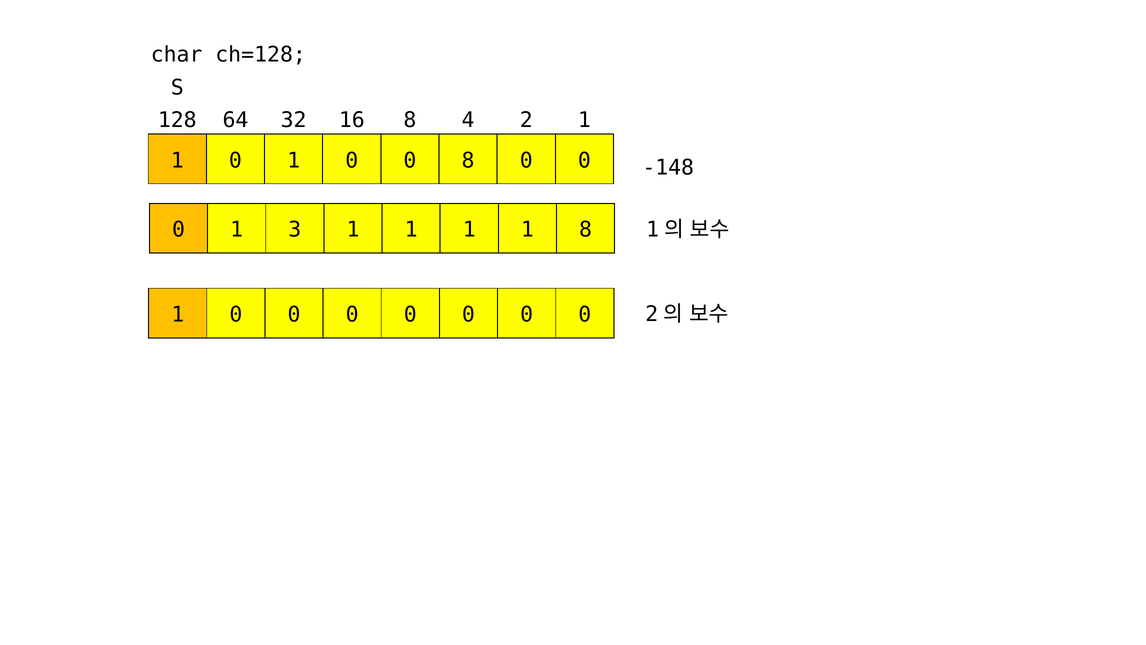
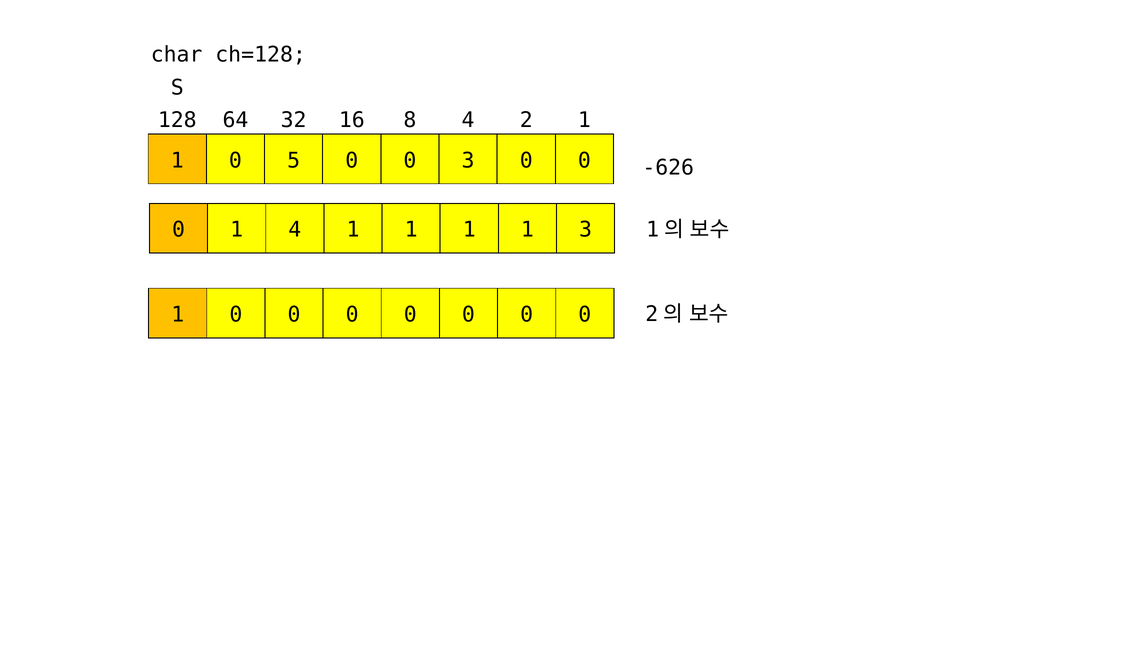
1 0 1: 1 -> 5 (294, 160)
0 8: 8 -> 3 (468, 160)
-148: -148 -> -626 (668, 168)
1 3: 3 -> 4 (295, 230)
1 8: 8 -> 3 (586, 230)
